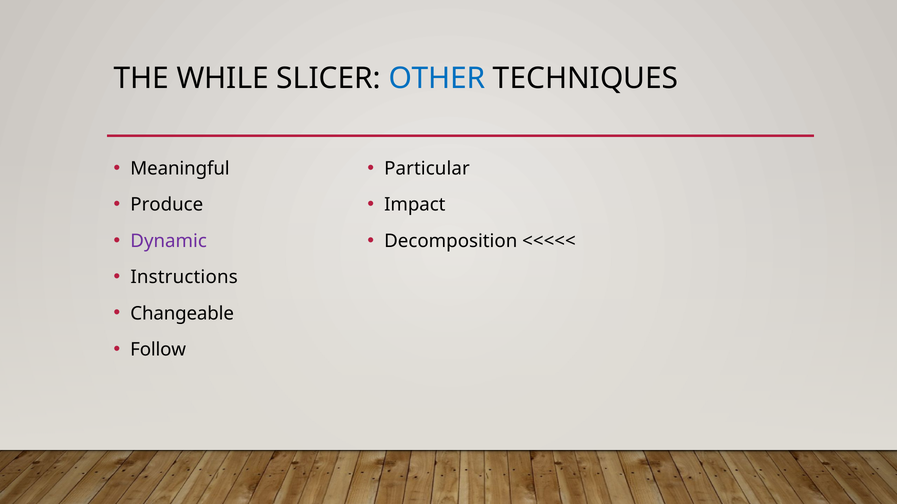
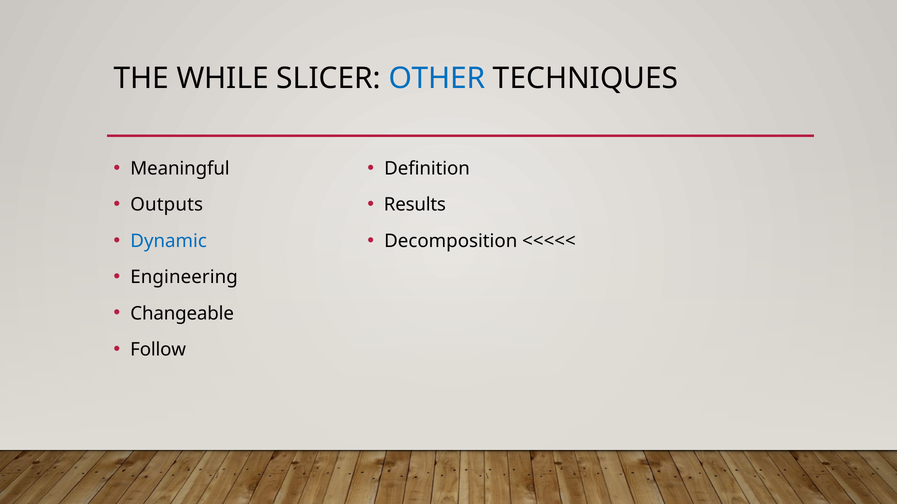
Particular: Particular -> Definition (427, 169)
Produce: Produce -> Outputs (167, 205)
Impact: Impact -> Results (415, 205)
Dynamic colour: purple -> blue (169, 241)
Instructions: Instructions -> Engineering (184, 277)
